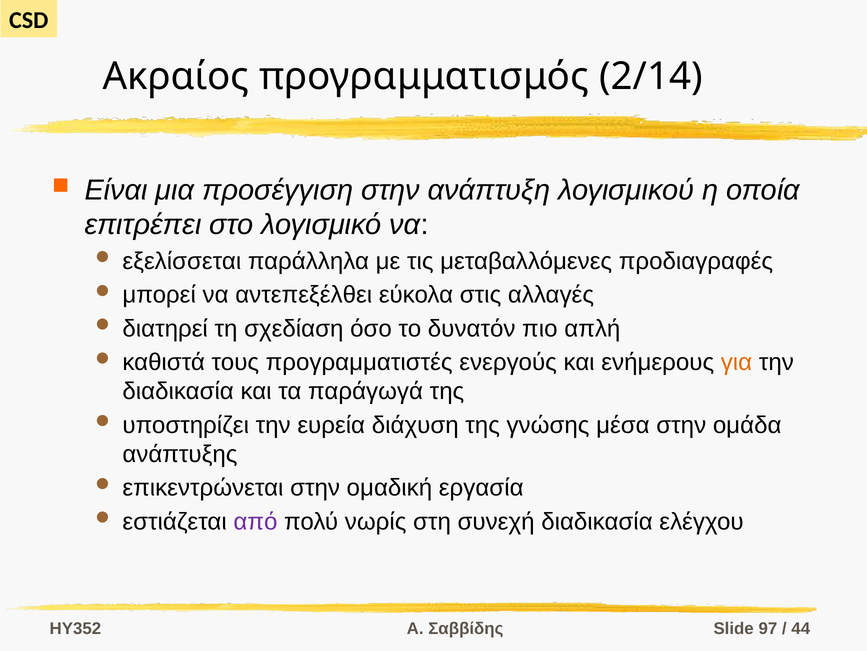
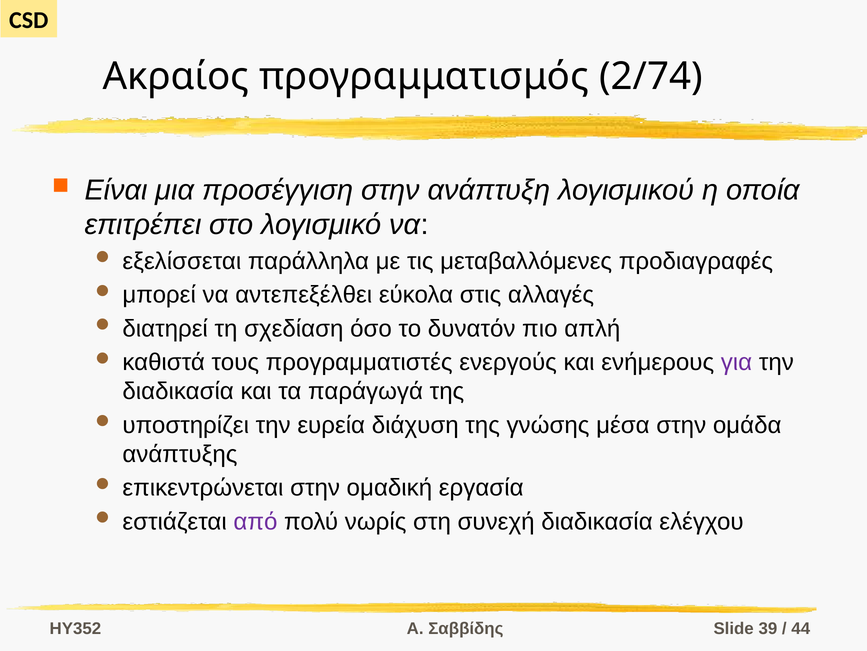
2/14: 2/14 -> 2/74 (651, 76)
για colour: orange -> purple (736, 362)
97: 97 -> 39 (768, 628)
